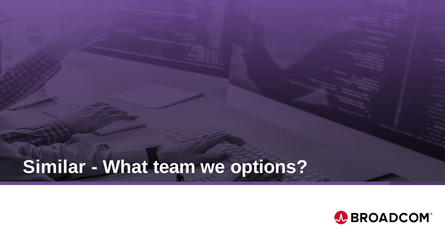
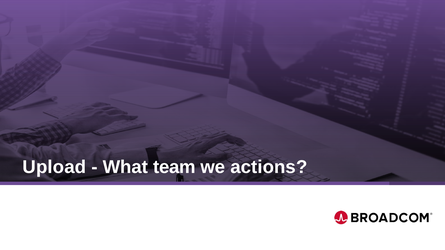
Similar: Similar -> Upload (54, 167)
options: options -> actions (269, 167)
